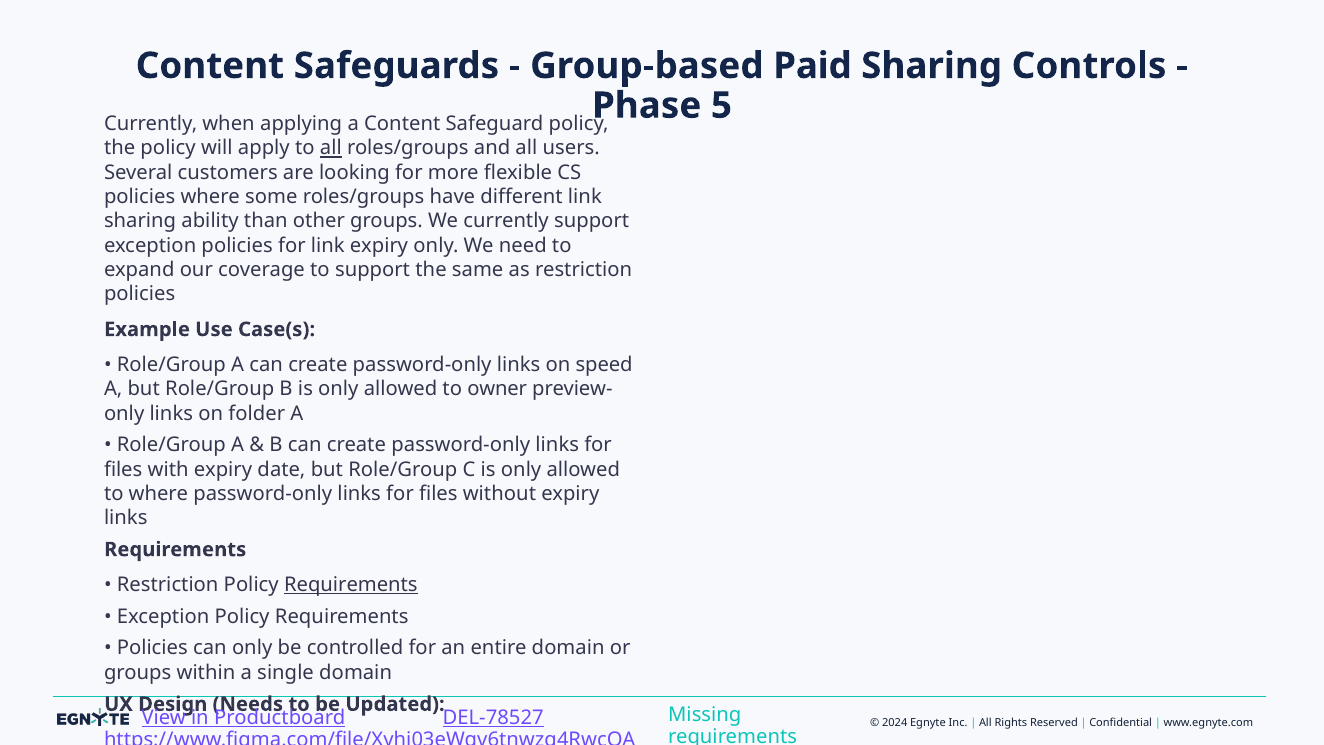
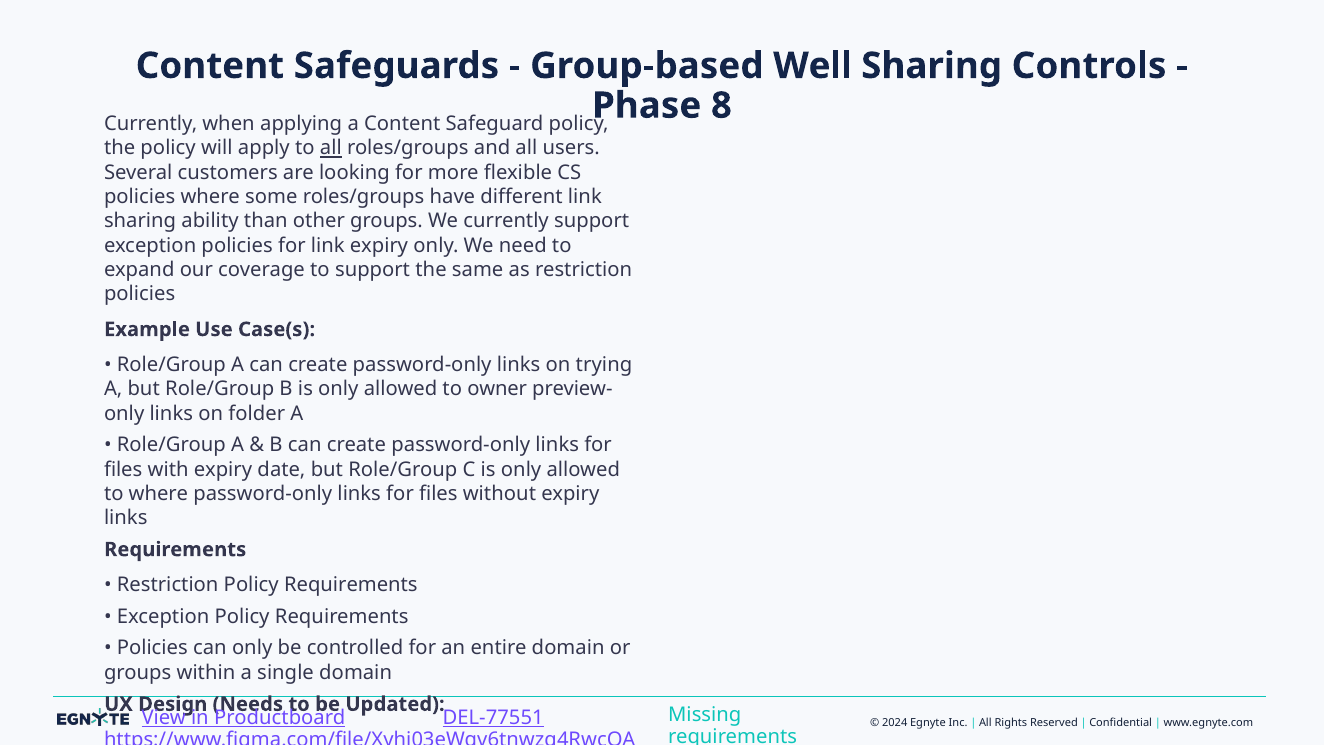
Paid: Paid -> Well (813, 66)
5: 5 -> 8 (721, 106)
speed: speed -> trying (604, 365)
Requirements underline: present -> none (351, 585)
DEL-78527: DEL-78527 -> DEL-77551 (493, 717)
